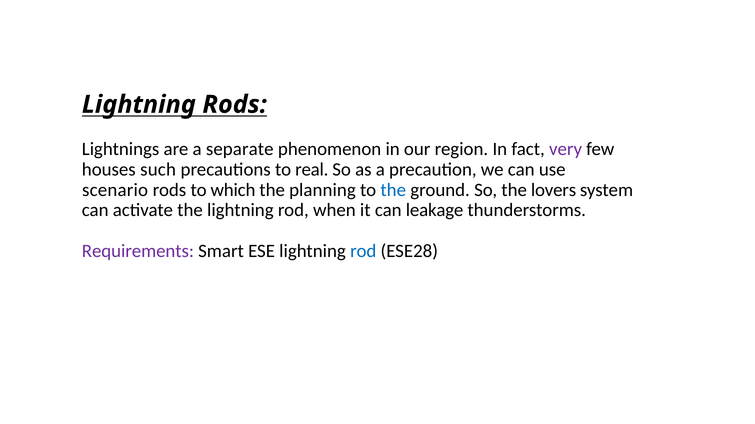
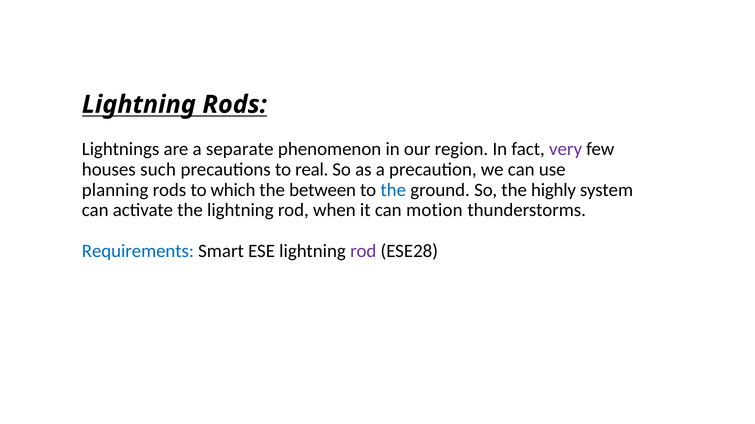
scenario: scenario -> planning (115, 190)
planning: planning -> between (323, 190)
lovers: lovers -> highly (554, 190)
leakage: leakage -> motion (434, 211)
Requirements colour: purple -> blue (138, 251)
rod colour: blue -> purple (363, 251)
